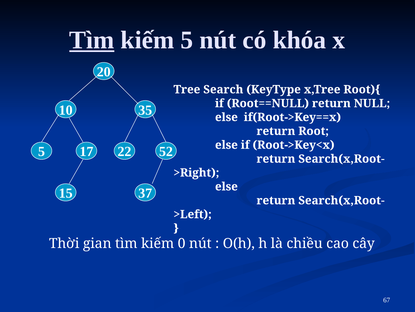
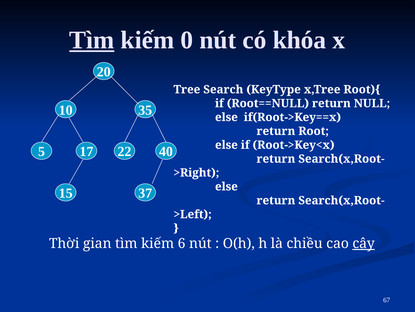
kiếm 5: 5 -> 0 (187, 40)
52: 52 -> 40 (166, 151)
0: 0 -> 6 (182, 243)
cây underline: none -> present (364, 243)
